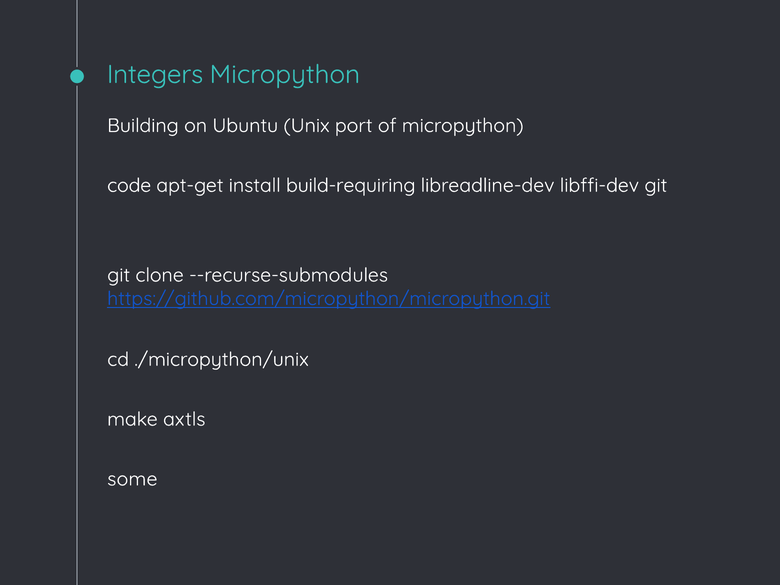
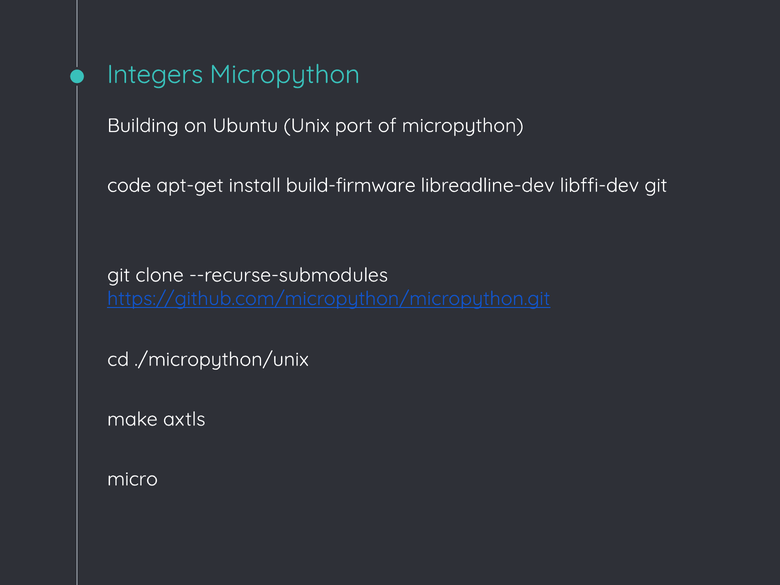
build-requiring: build-requiring -> build-firmware (351, 185)
some: some -> micro (133, 479)
